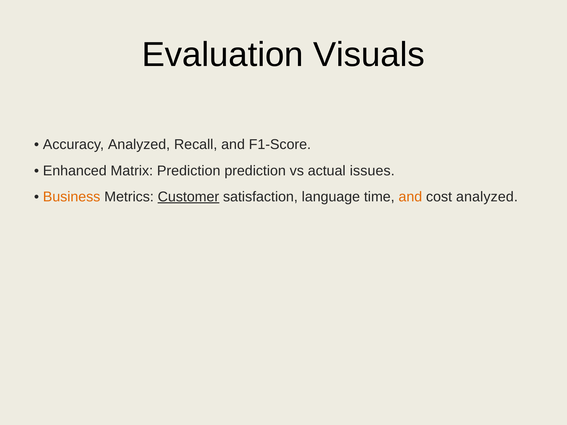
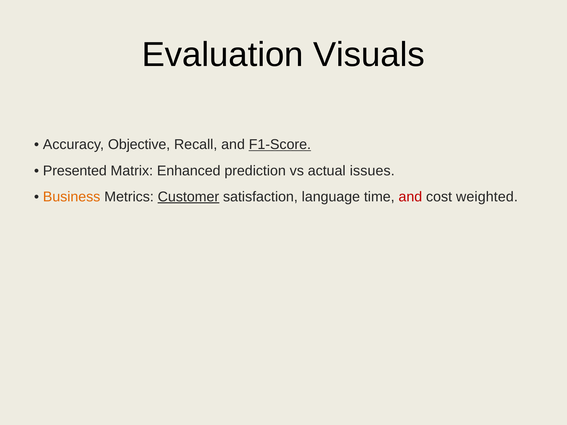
Accuracy Analyzed: Analyzed -> Objective (139, 145)
F1-Score underline: none -> present (280, 145)
Enhanced: Enhanced -> Presented (75, 171)
Matrix Prediction: Prediction -> Enhanced (189, 171)
and colour: orange -> red (410, 197)
cost analyzed: analyzed -> weighted (487, 197)
